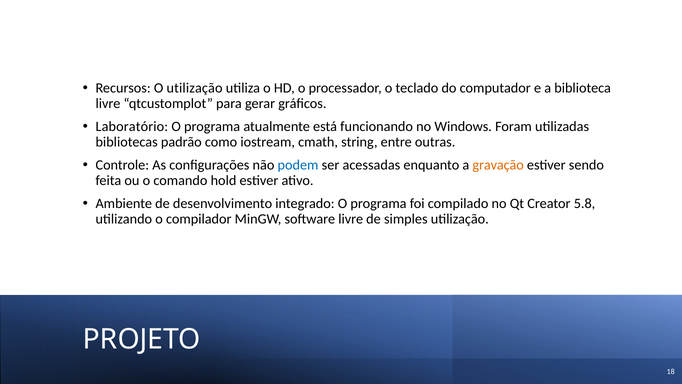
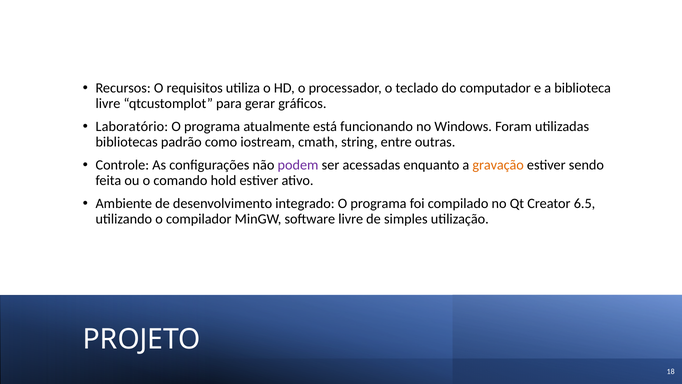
O utilização: utilização -> requisitos (195, 88)
podem colour: blue -> purple (298, 165)
5.8: 5.8 -> 6.5 (585, 203)
